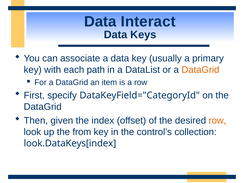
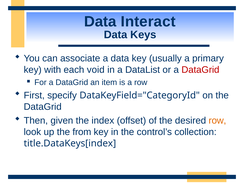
path: path -> void (96, 70)
DataGrid colour: orange -> red (200, 70)
look.DataKeys[index: look.DataKeys[index -> title.DataKeys[index (70, 143)
